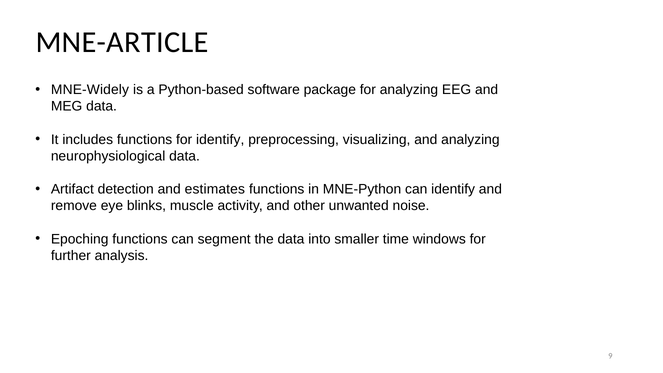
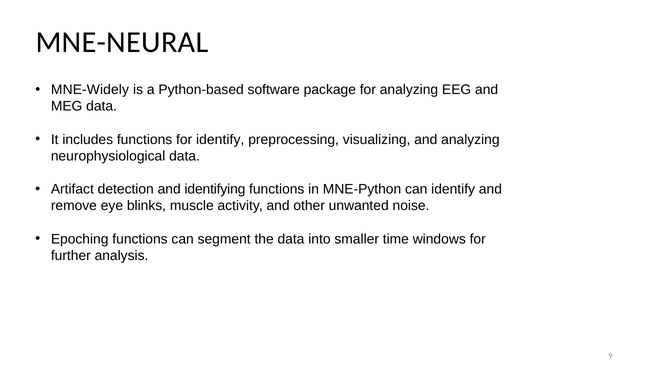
MNE-ARTICLE: MNE-ARTICLE -> MNE-NEURAL (122, 42)
estimates: estimates -> identifying (215, 189)
